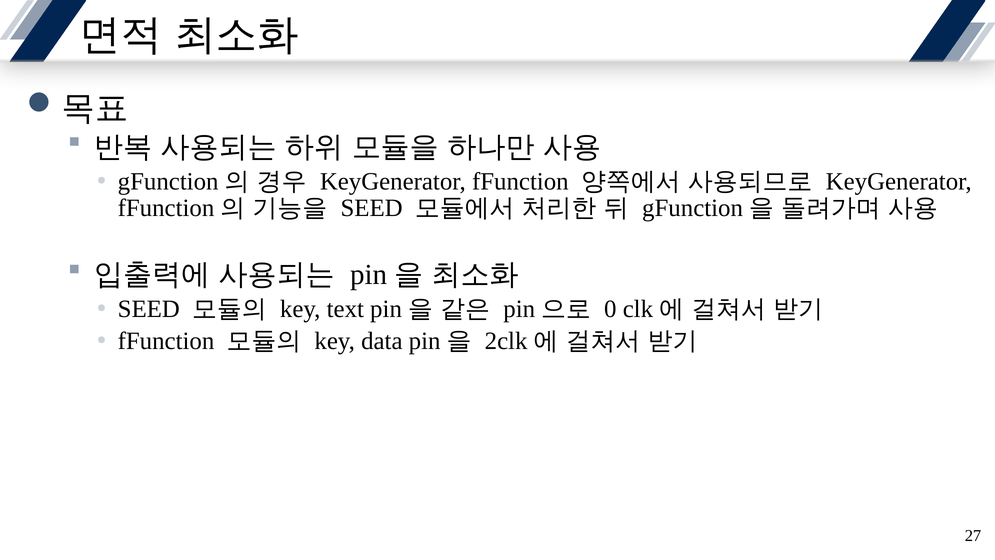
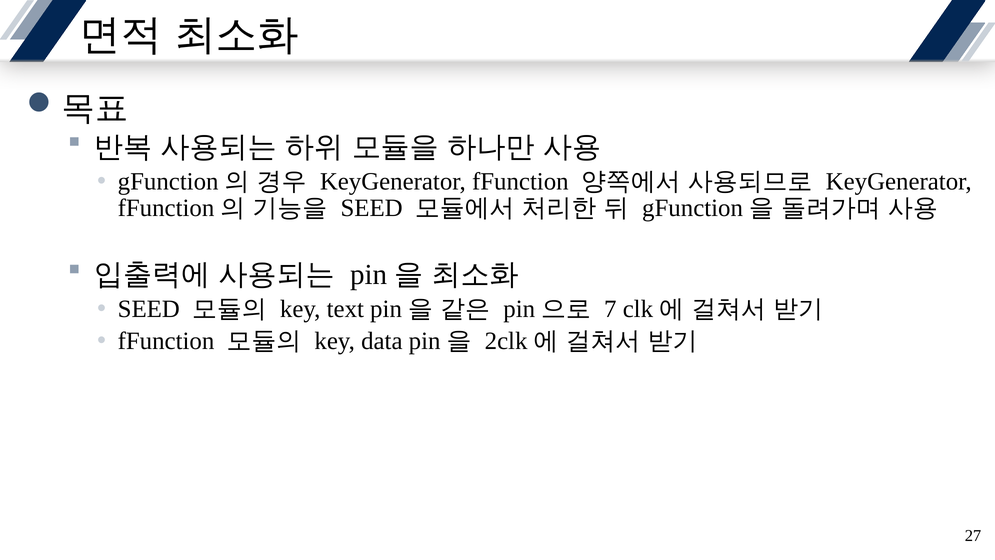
0: 0 -> 7 (610, 309)
